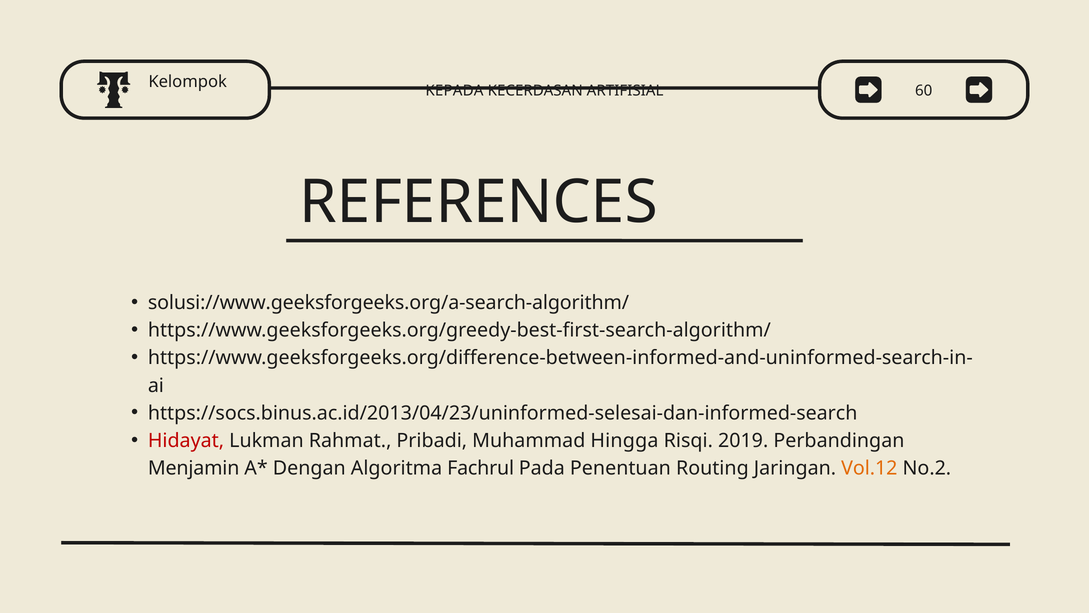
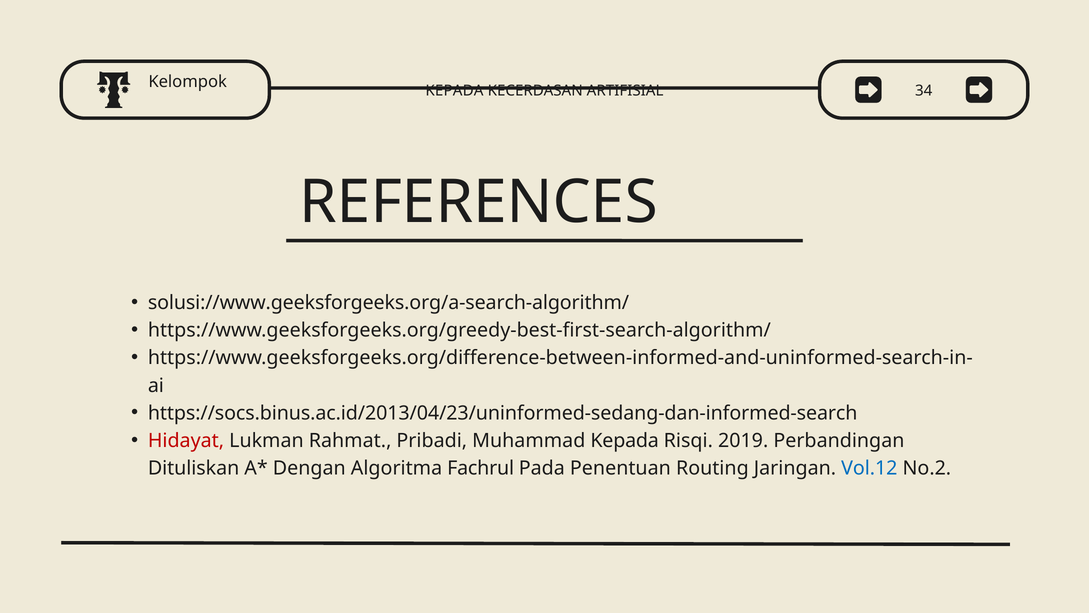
60: 60 -> 34 (924, 91)
https://socs.binus.ac.id/2013/04/23/uninformed-selesai-dan-informed-search: https://socs.binus.ac.id/2013/04/23/uninformed-selesai-dan-informed-search -> https://socs.binus.ac.id/2013/04/23/uninformed-sedang-dan-informed-search (503, 413)
Muhammad Hingga: Hingga -> Kepada (625, 440)
Menjamin: Menjamin -> Dituliskan (194, 468)
Vol.12 colour: orange -> blue (869, 468)
